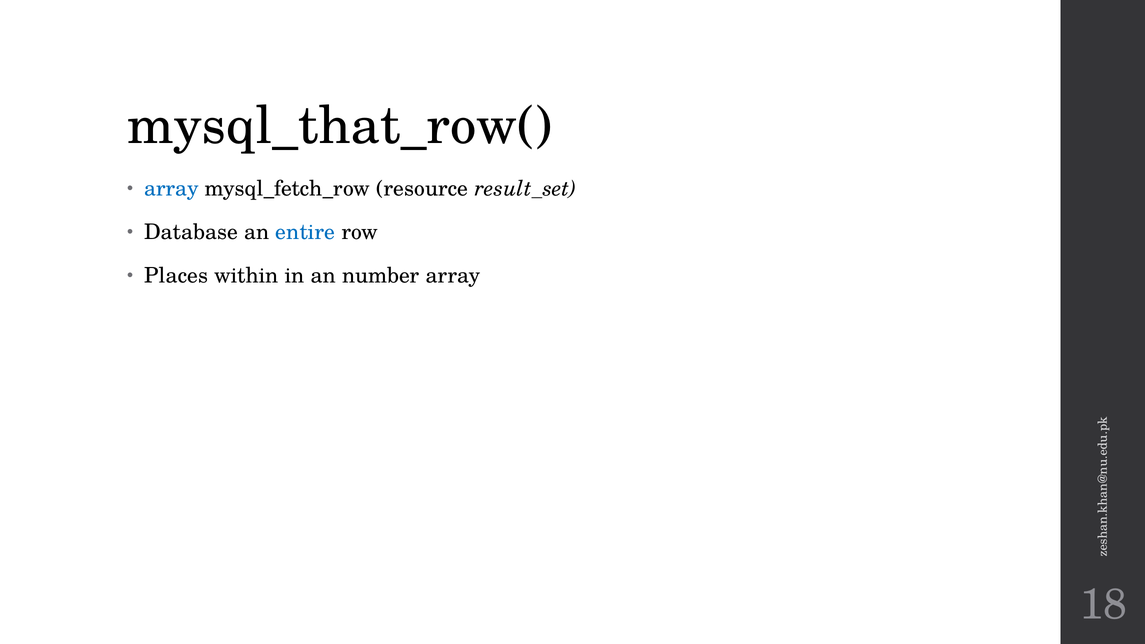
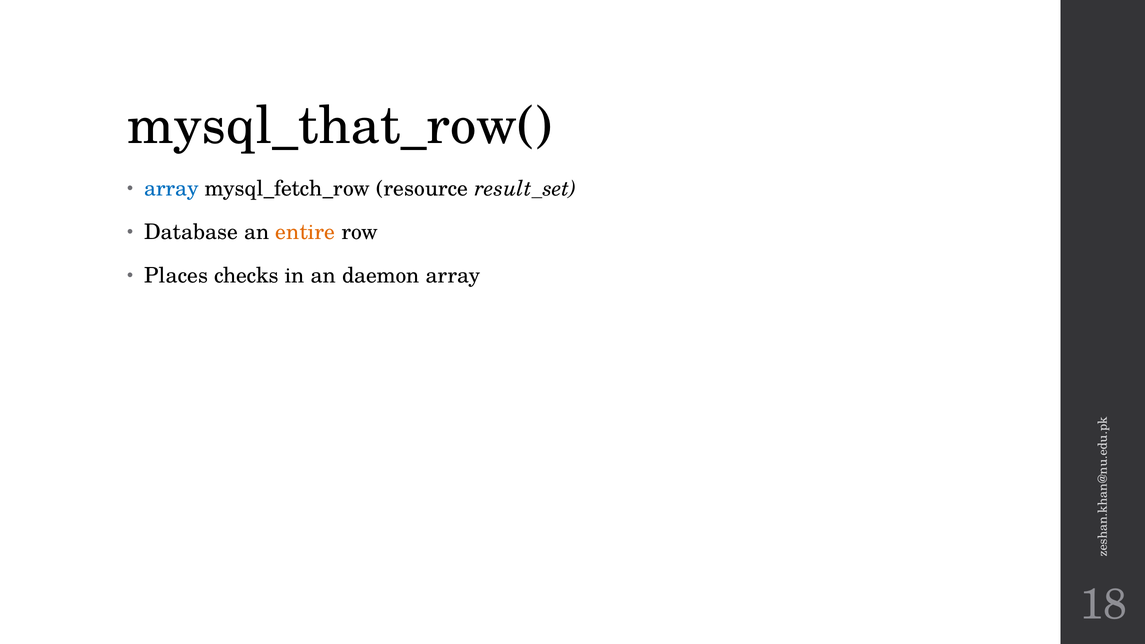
entire colour: blue -> orange (305, 232)
within: within -> checks (246, 276)
number: number -> daemon (381, 276)
